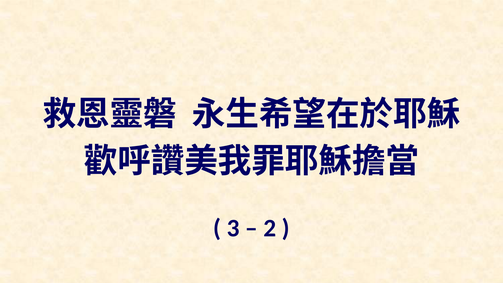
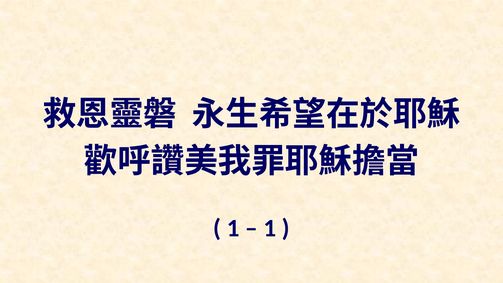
3: 3 -> 1 (233, 228)
2: 2 -> 1 (270, 228)
